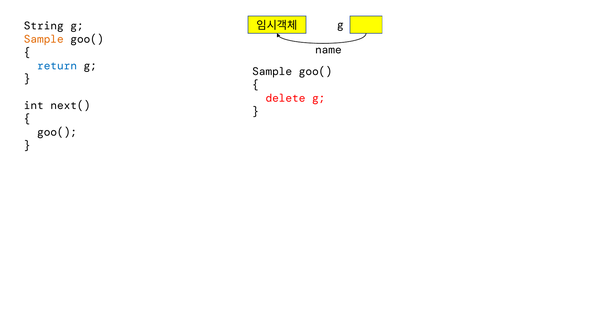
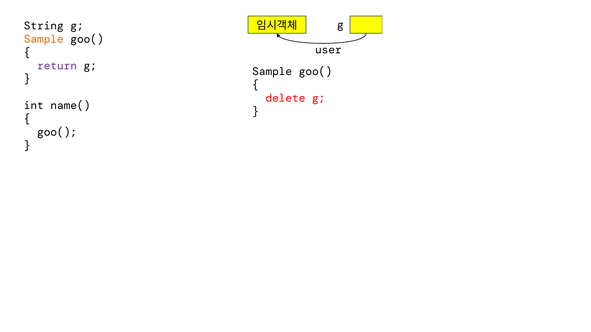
name: name -> user (328, 50)
return colour: blue -> purple (57, 66)
next(: next( -> name( (70, 106)
